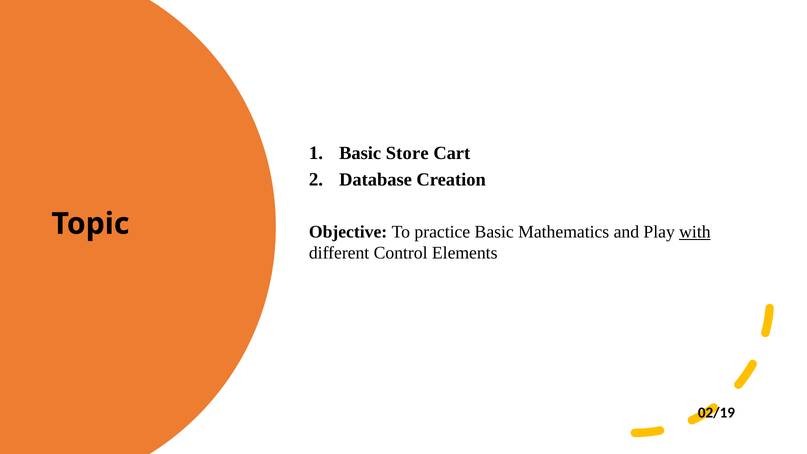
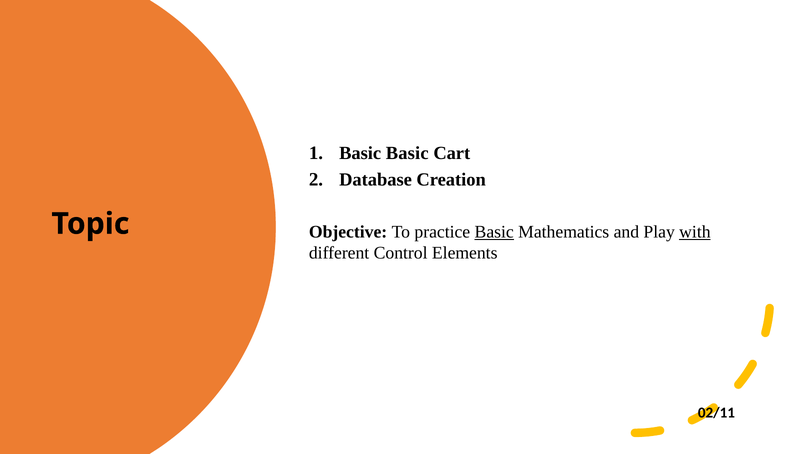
Basic Store: Store -> Basic (407, 153)
Basic underline: none -> present (494, 232)
02/19: 02/19 -> 02/11 (716, 413)
